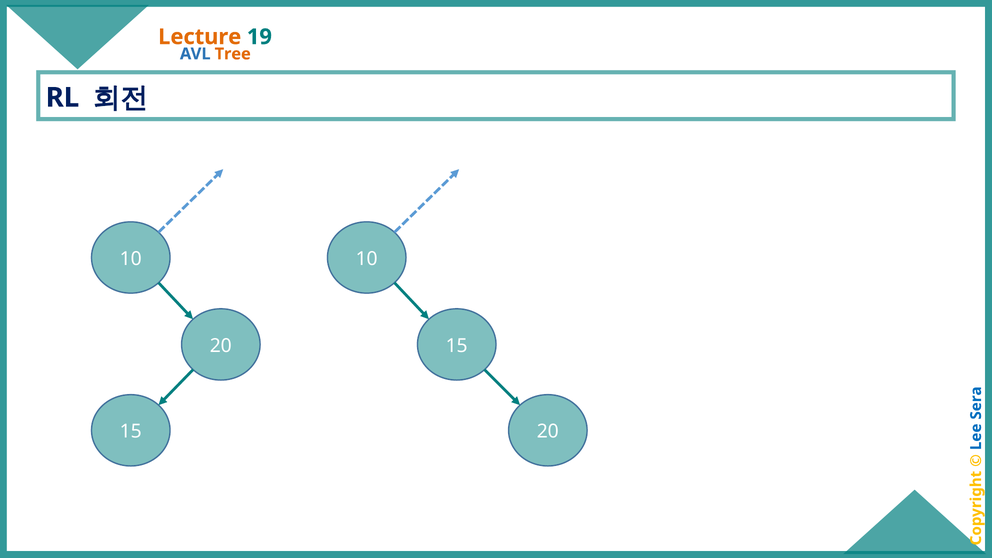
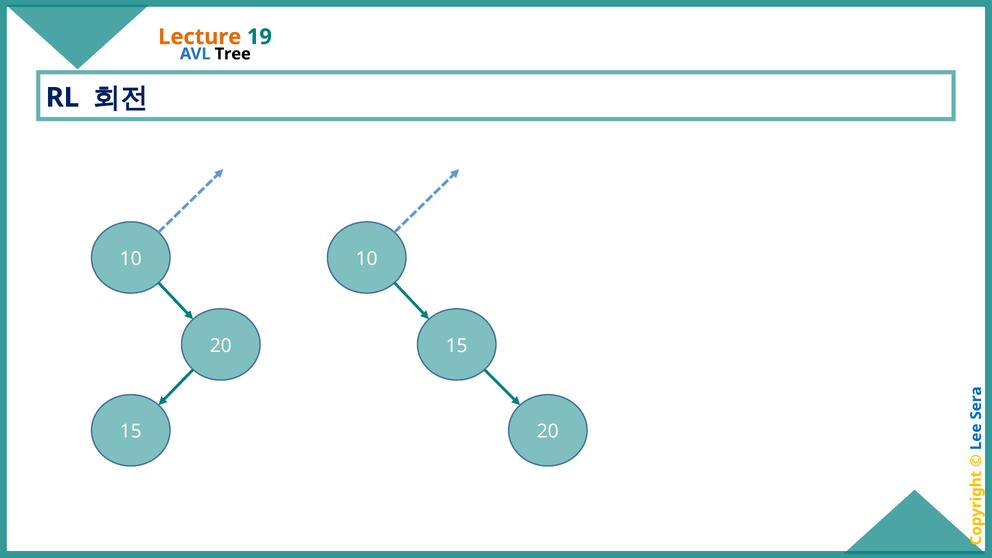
Tree colour: orange -> black (233, 54)
